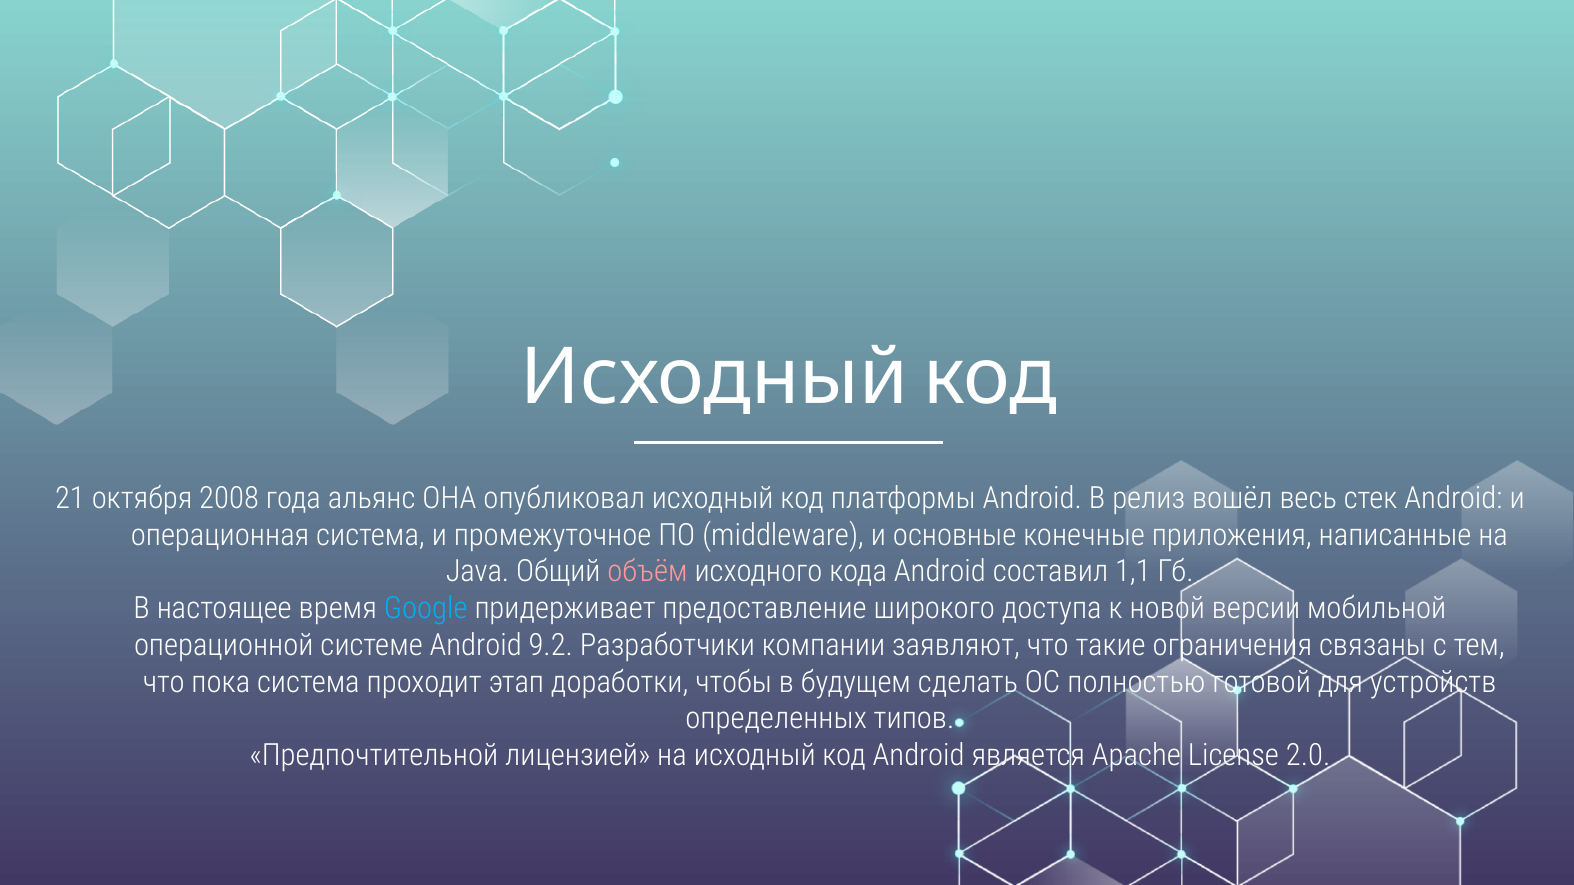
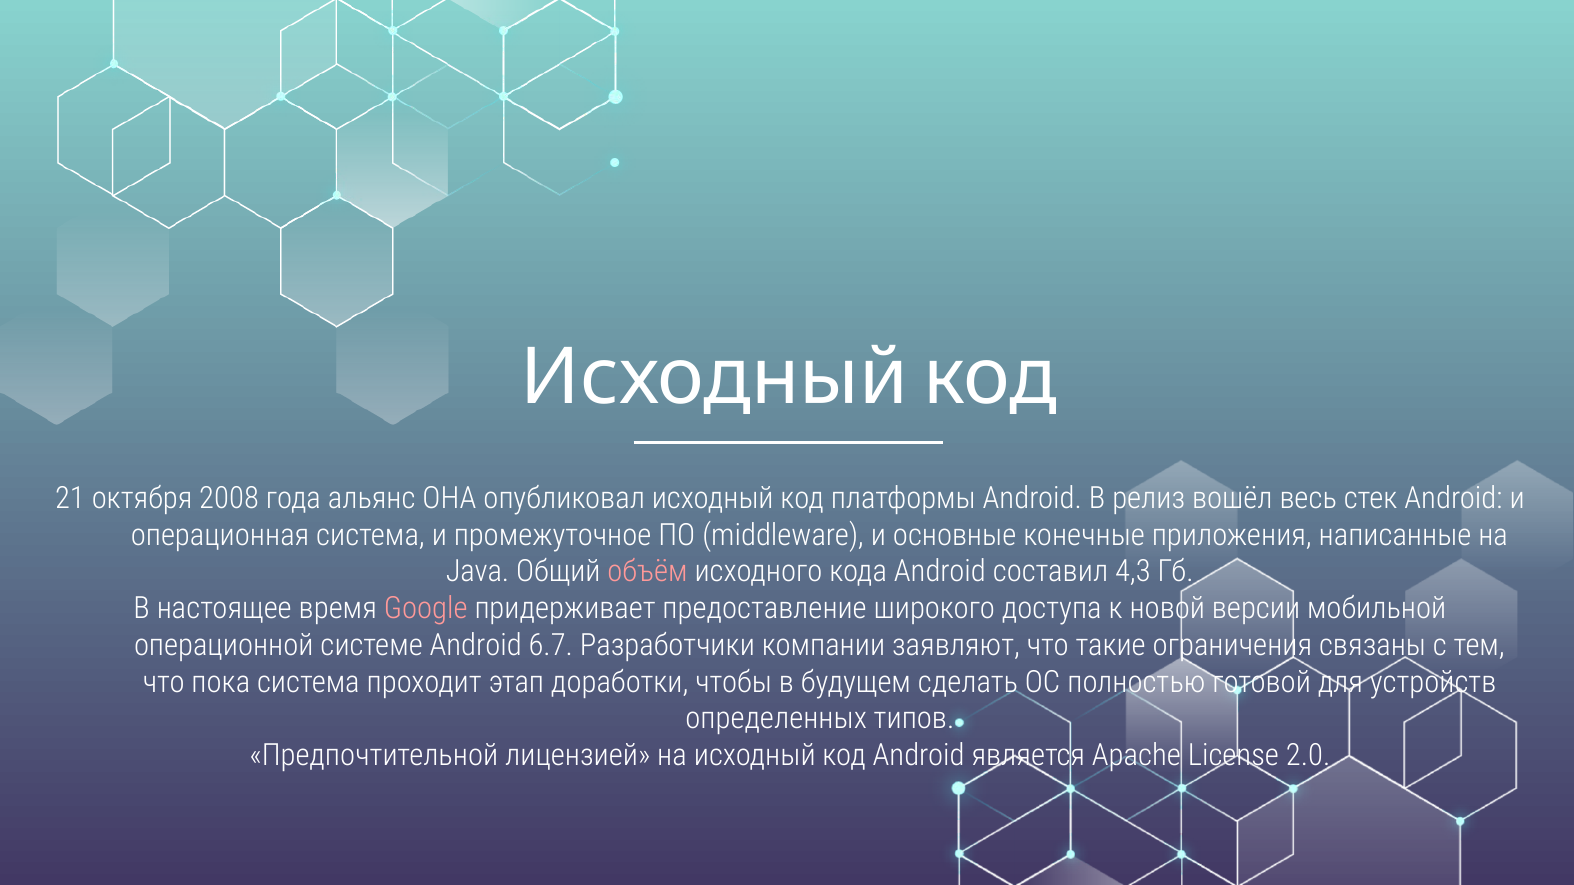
1,1: 1,1 -> 4,3 (1133, 572)
Google colour: light blue -> pink (426, 609)
9.2: 9.2 -> 6.7 (551, 646)
